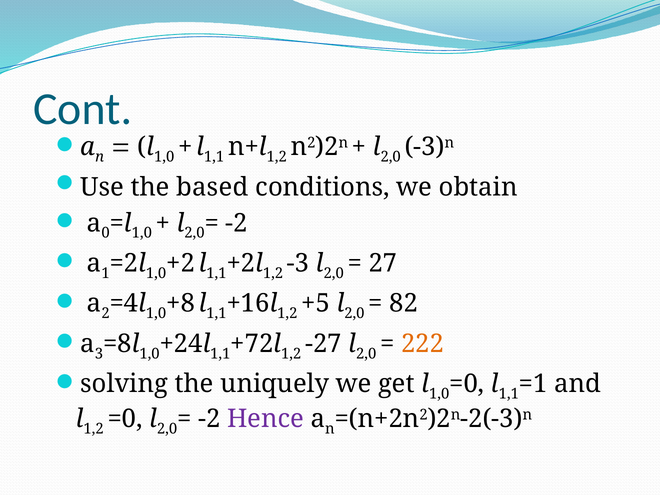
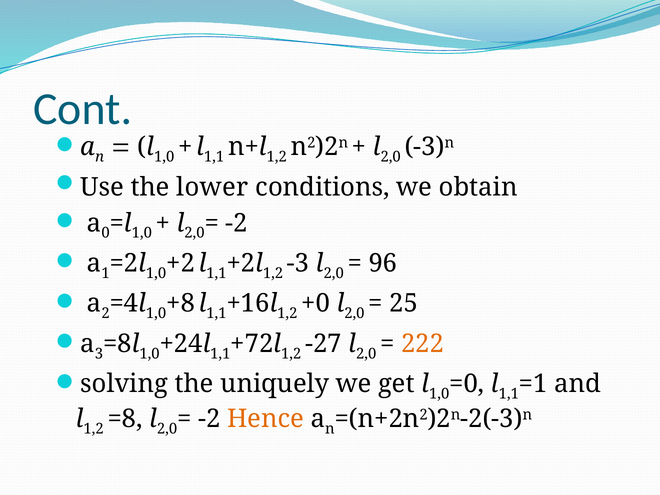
based: based -> lower (212, 187)
27: 27 -> 96 (383, 263)
+5: +5 -> +0 (316, 303)
82: 82 -> 25 (404, 303)
=0: =0 -> =8 (125, 419)
Hence colour: purple -> orange (266, 419)
